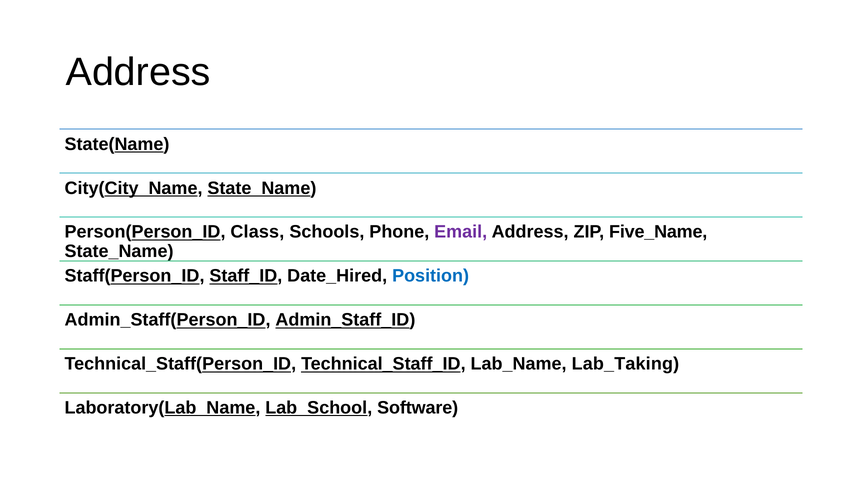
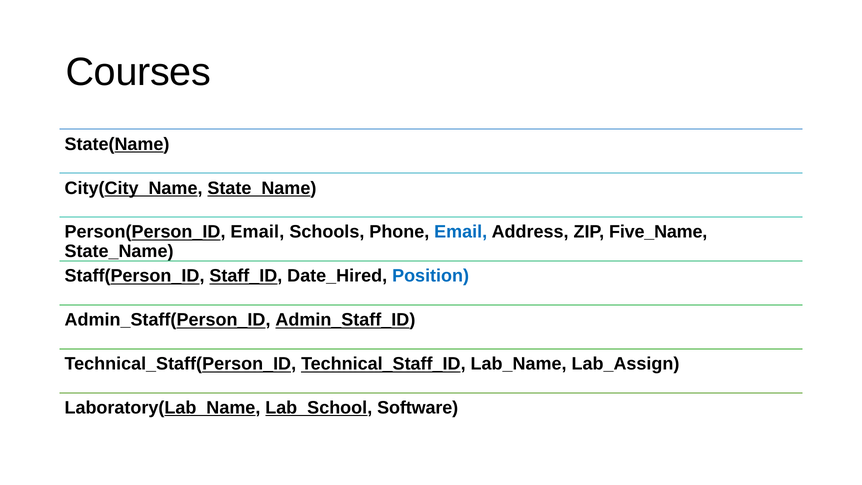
Address: Address -> Courses (138, 72)
Person(Person_ID Class: Class -> Email (257, 232)
Email colour: purple -> blue (461, 232)
Lab_Taking: Lab_Taking -> Lab_Assign (625, 364)
